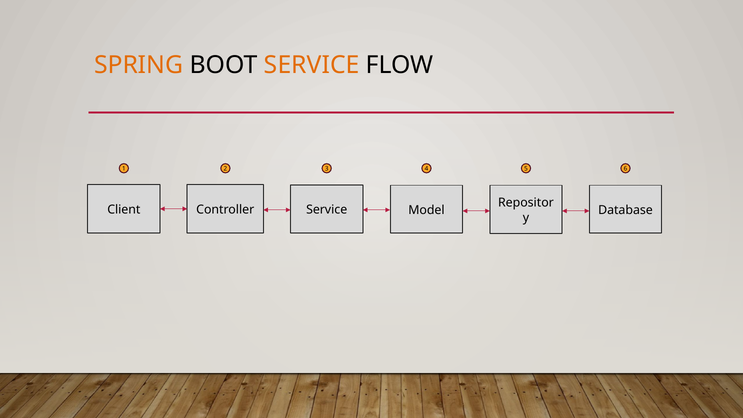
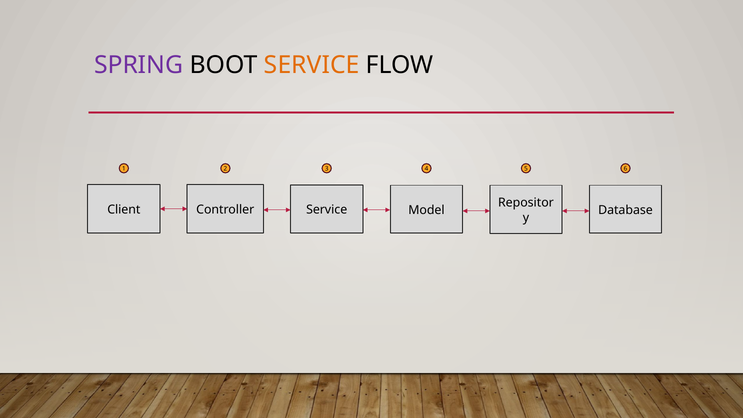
SPRING colour: orange -> purple (139, 65)
